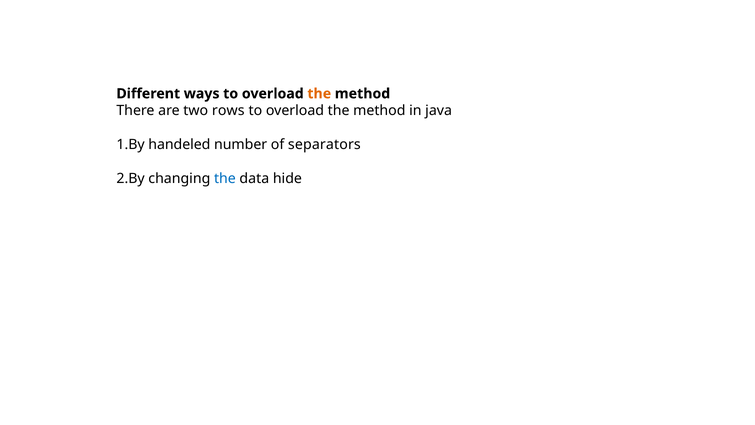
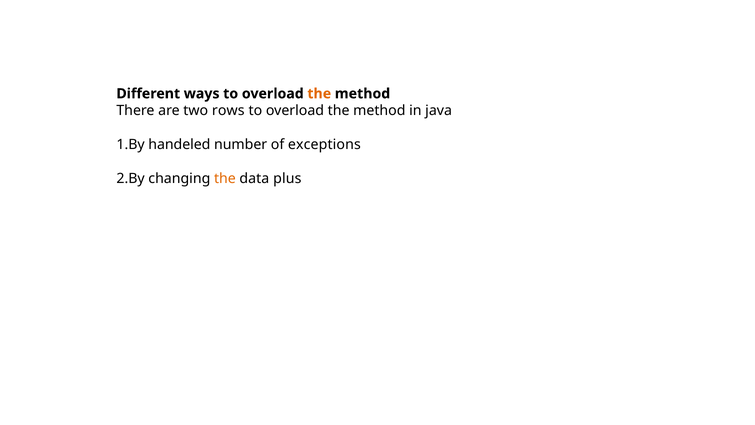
separators: separators -> exceptions (324, 145)
the colour: blue -> orange (225, 179)
hide: hide -> plus (287, 179)
